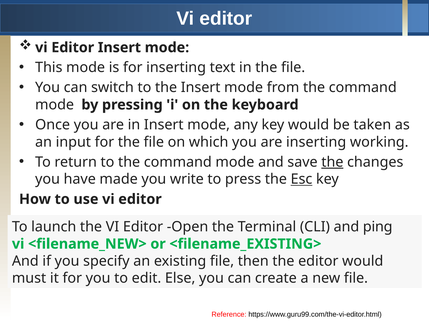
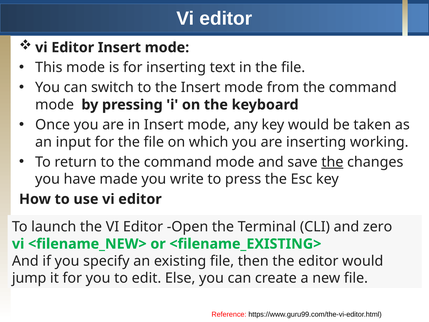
Esc underline: present -> none (301, 179)
ping: ping -> zero (378, 227)
must: must -> jump (29, 278)
